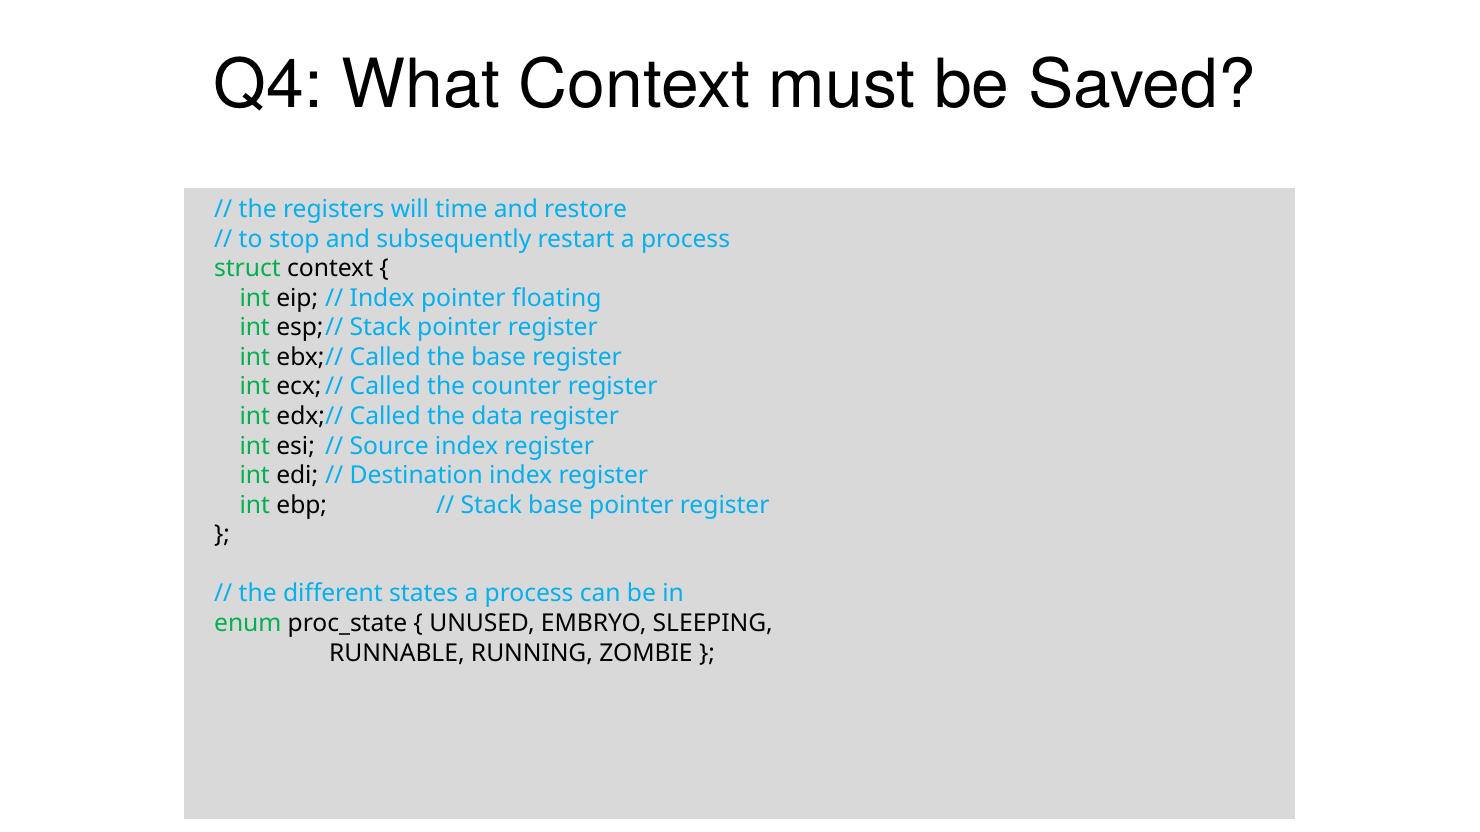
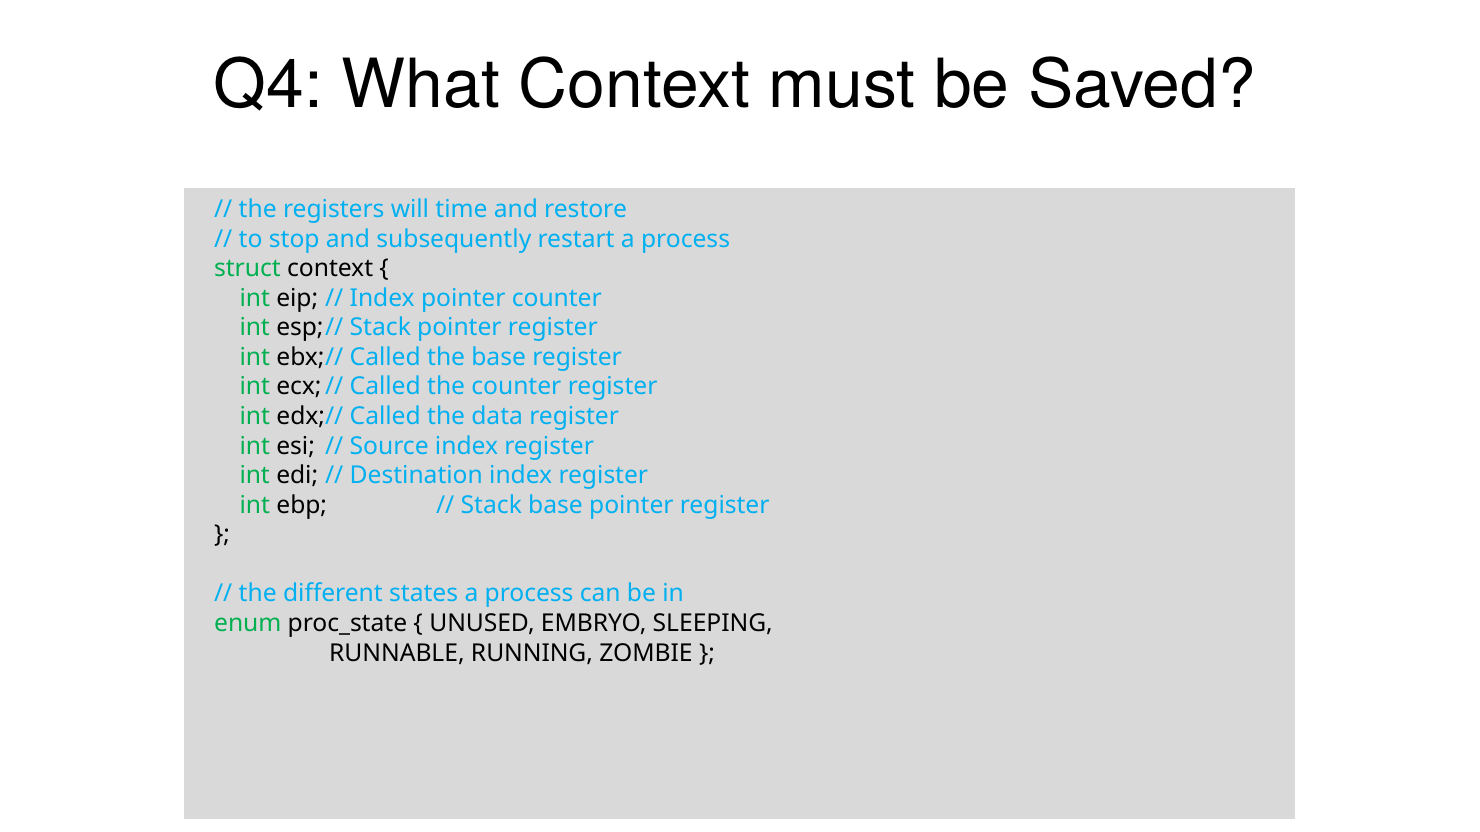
pointer floating: floating -> counter (557, 298)
